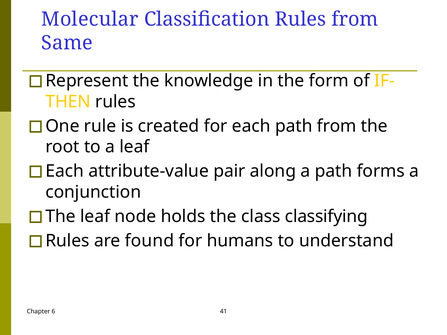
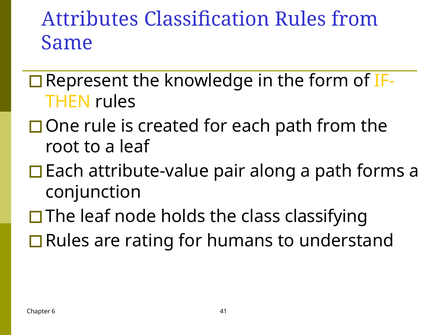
Molecular: Molecular -> Attributes (90, 19)
found: found -> rating (149, 241)
